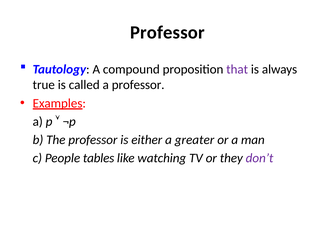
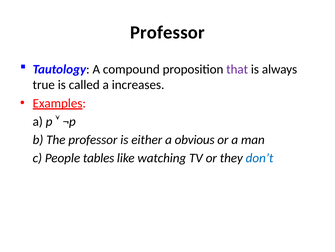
a professor: professor -> increases (138, 85)
greater: greater -> obvious (195, 139)
don’t colour: purple -> blue (260, 158)
